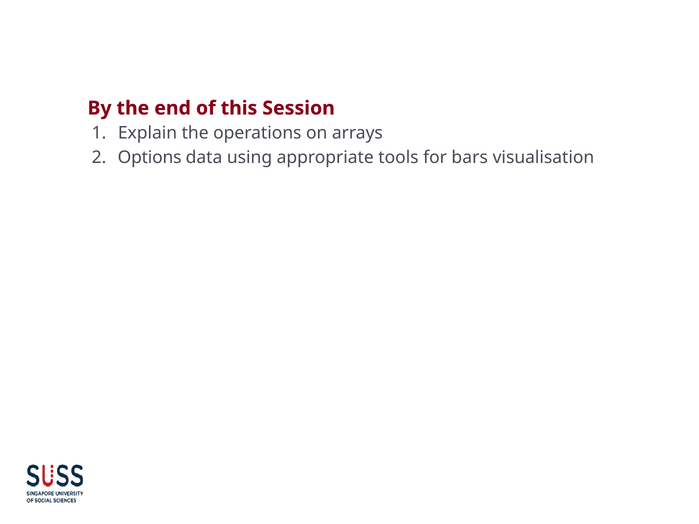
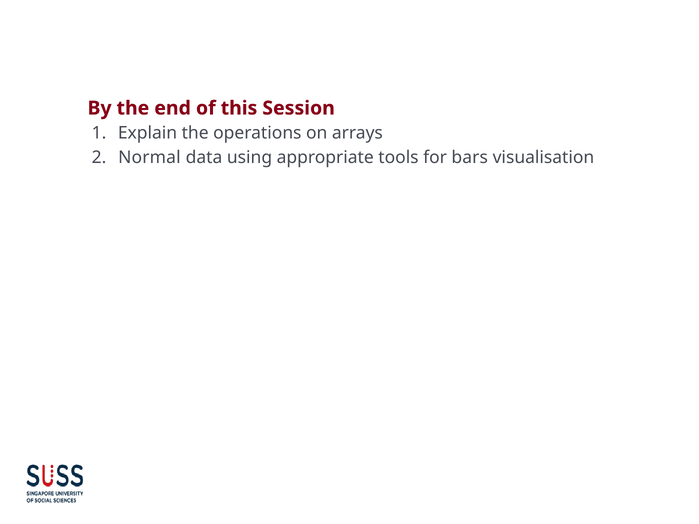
Options: Options -> Normal (149, 158)
